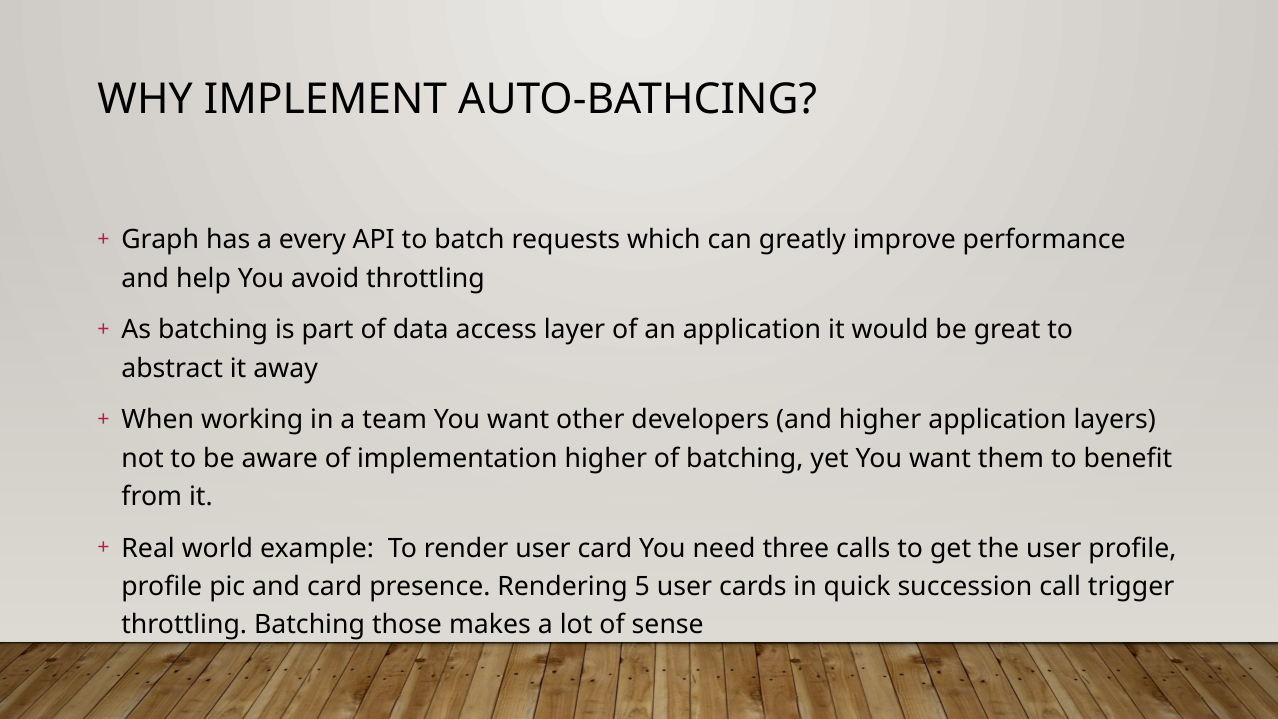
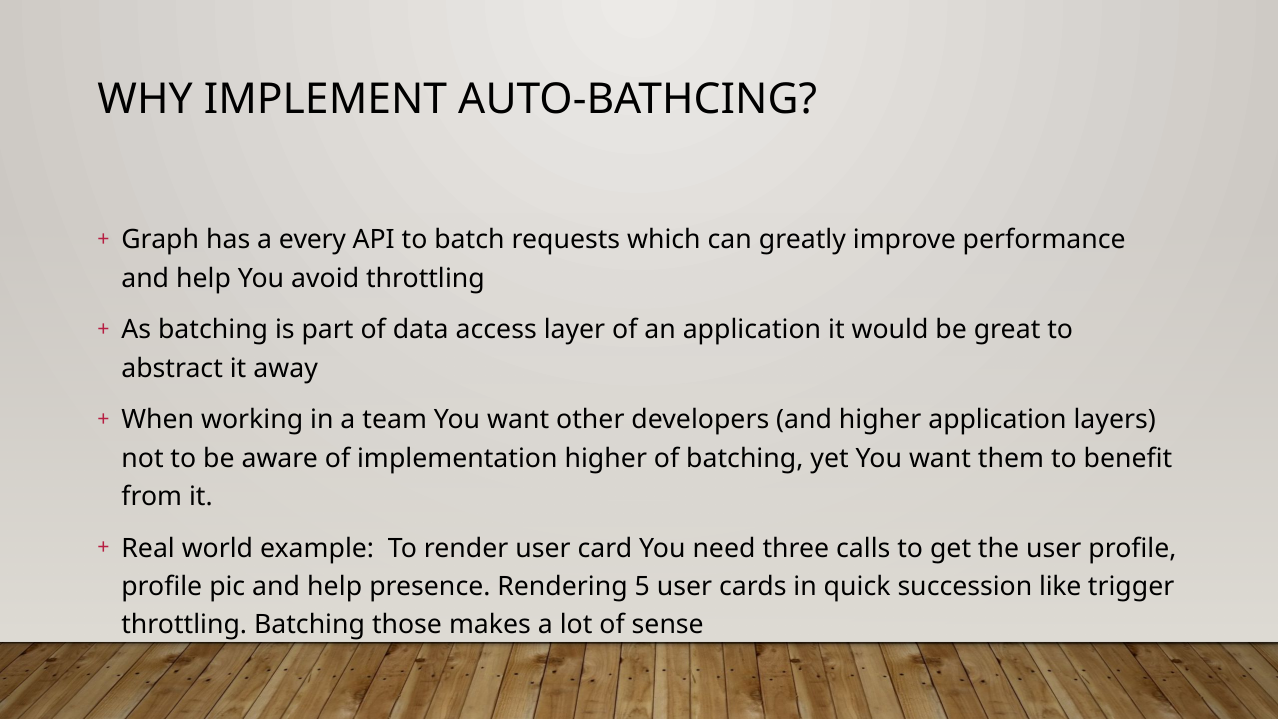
pic and card: card -> help (335, 587)
call: call -> like (1060, 587)
